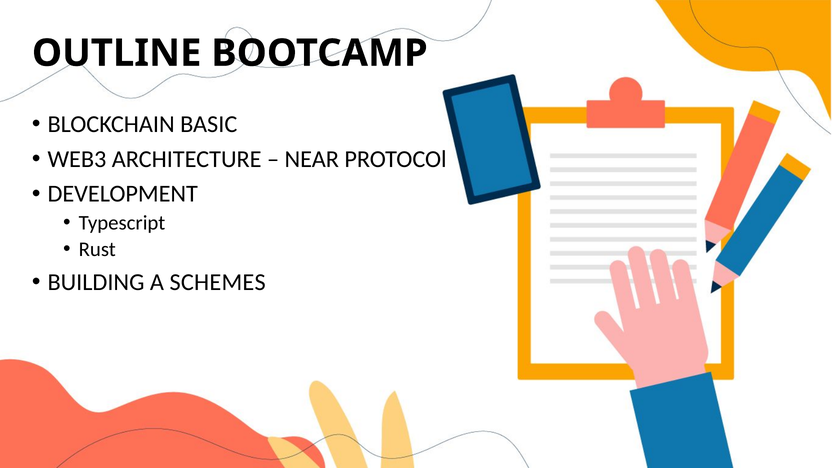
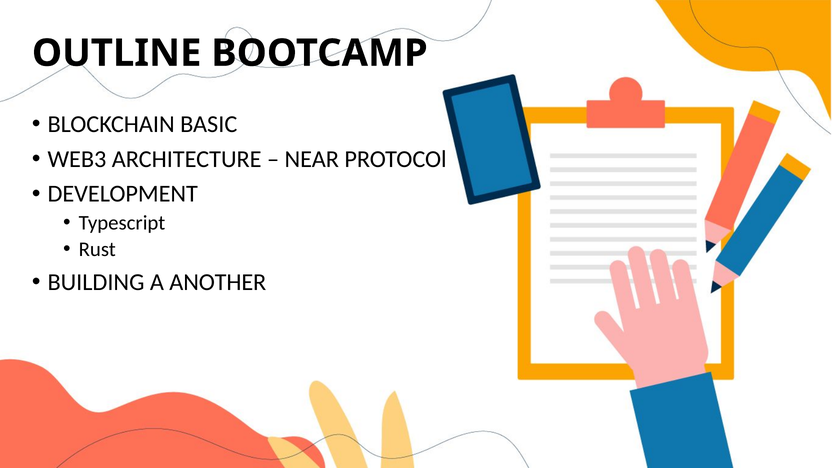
SCHEMES: SCHEMES -> ANOTHER (218, 282)
